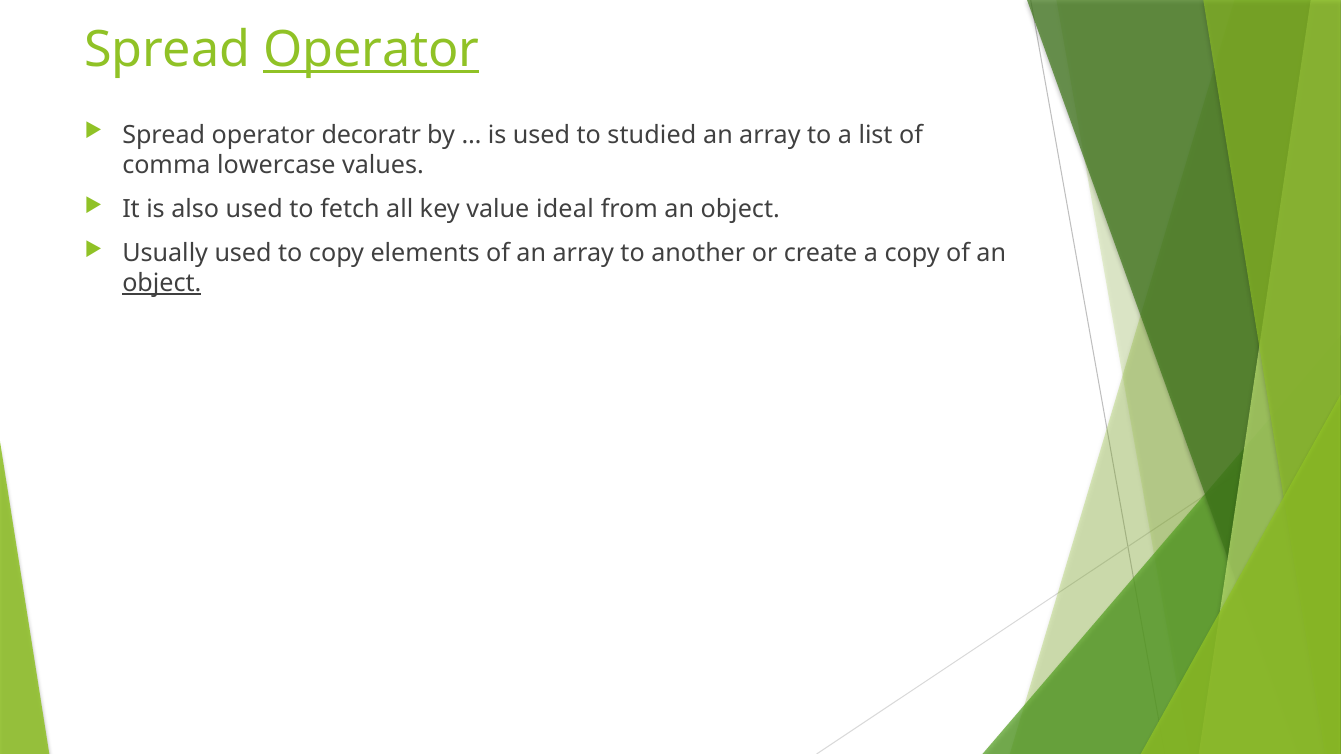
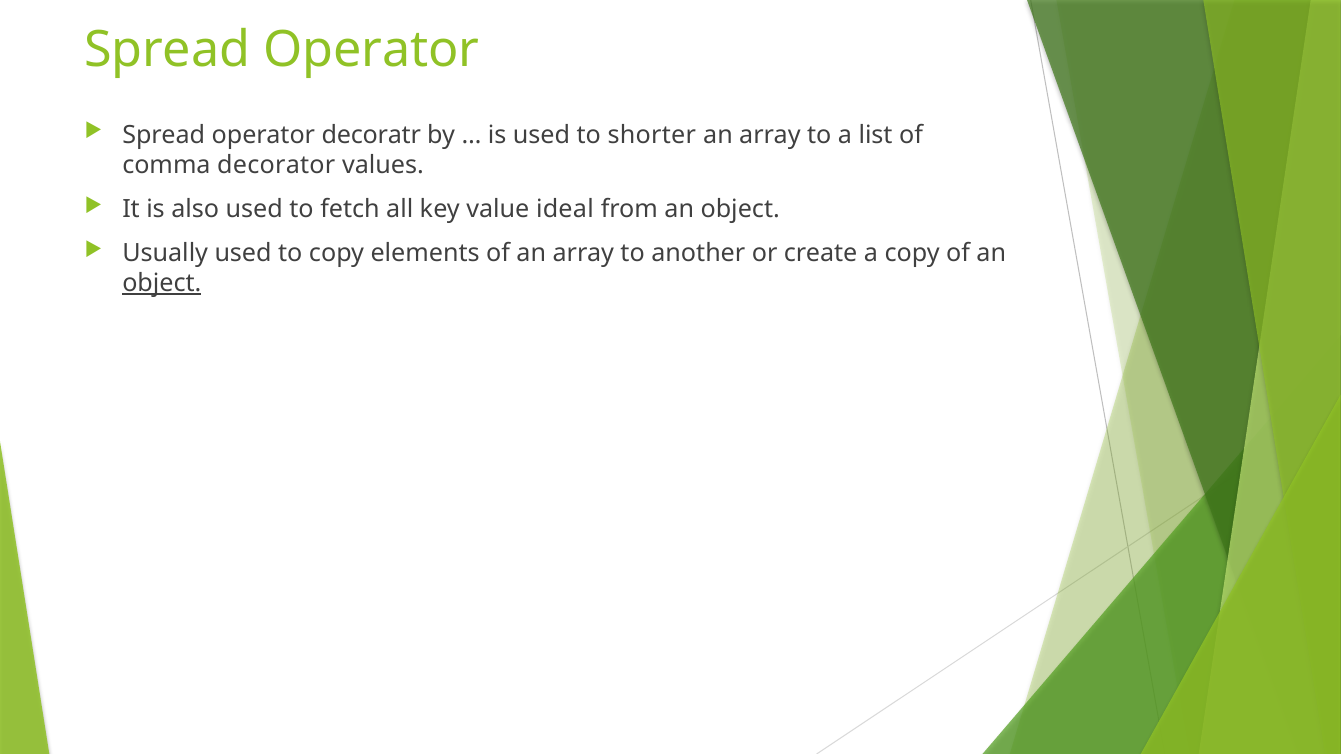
Operator underline: present -> none (371, 50)
studied: studied -> shorter (652, 135)
lowercase: lowercase -> decorator (276, 165)
